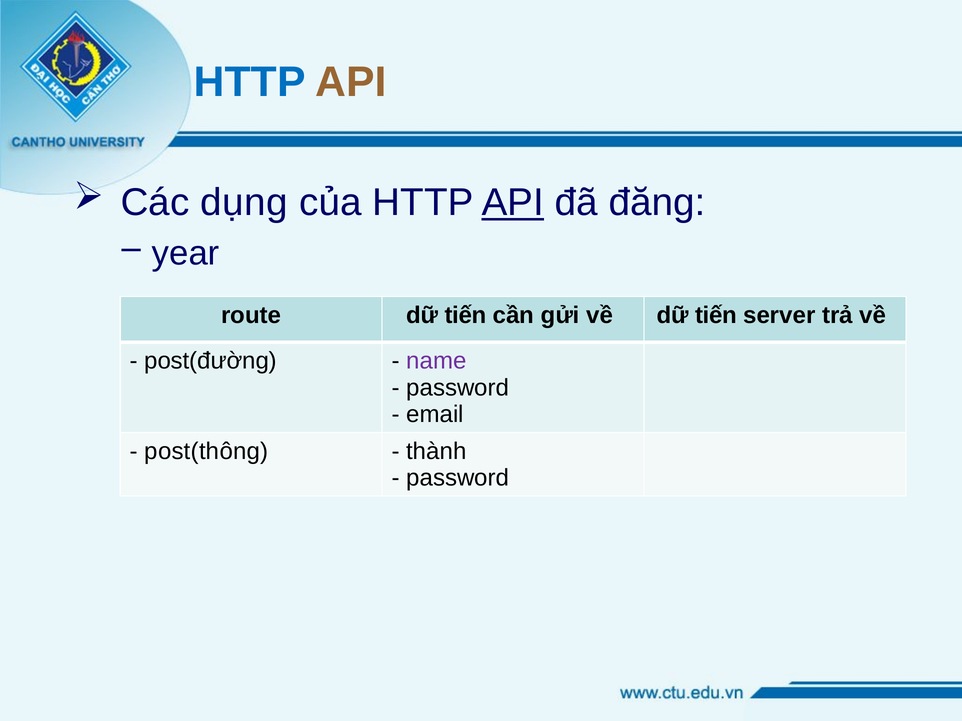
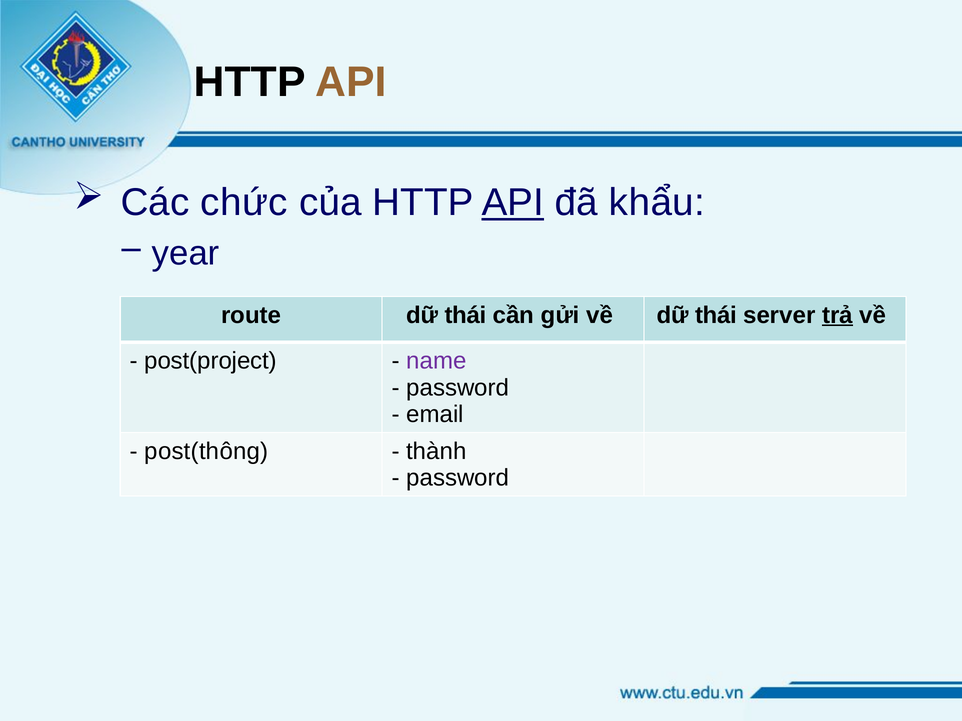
HTTP colour: blue -> black (250, 82)
dụng: dụng -> chức (244, 203)
đăng: đăng -> khẩu (657, 203)
route dữ tiến: tiến -> thái (466, 315)
về dữ tiến: tiến -> thái (716, 315)
trả underline: none -> present (838, 315)
post(đường: post(đường -> post(project (211, 361)
